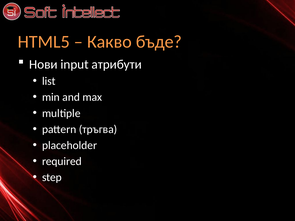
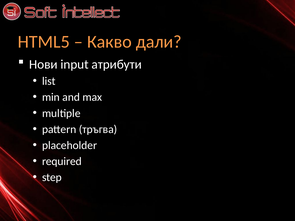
бъде: бъде -> дали (159, 42)
